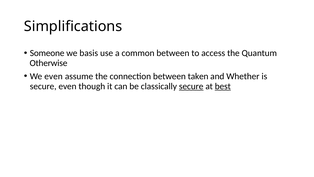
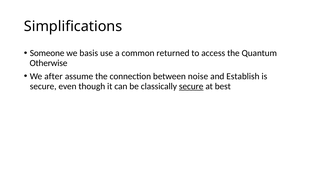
common between: between -> returned (173, 53)
We even: even -> after (54, 76)
taken: taken -> noise (198, 76)
Whether: Whether -> Establish (243, 76)
best underline: present -> none (223, 86)
